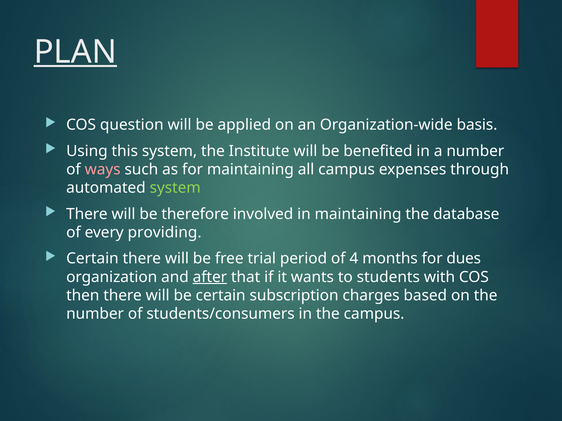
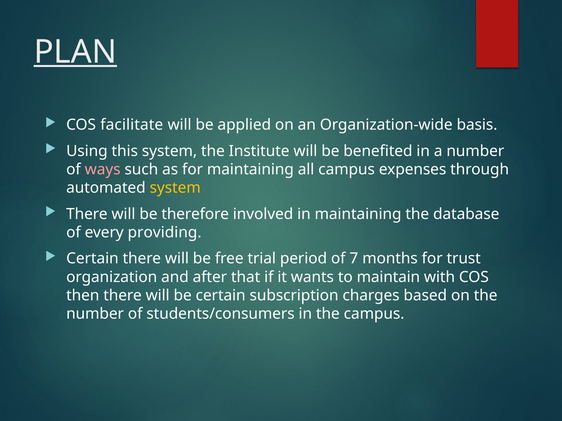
question: question -> facilitate (132, 125)
system colour: light green -> yellow (175, 188)
4: 4 -> 7 (354, 259)
dues: dues -> trust (464, 259)
after underline: present -> none (210, 277)
students: students -> maintain (388, 277)
